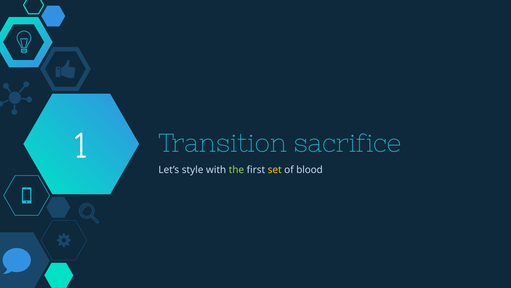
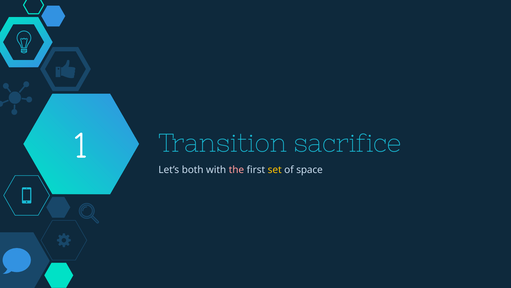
style: style -> both (193, 169)
the colour: light green -> pink (236, 169)
blood: blood -> space (310, 169)
